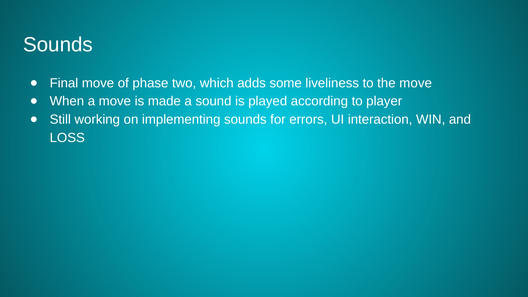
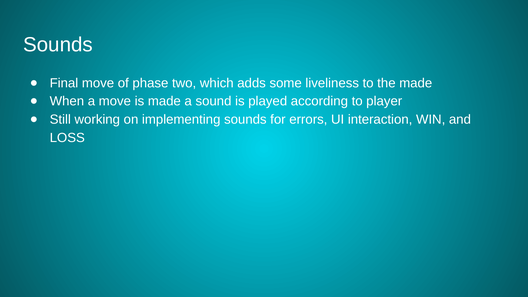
the move: move -> made (416, 83)
